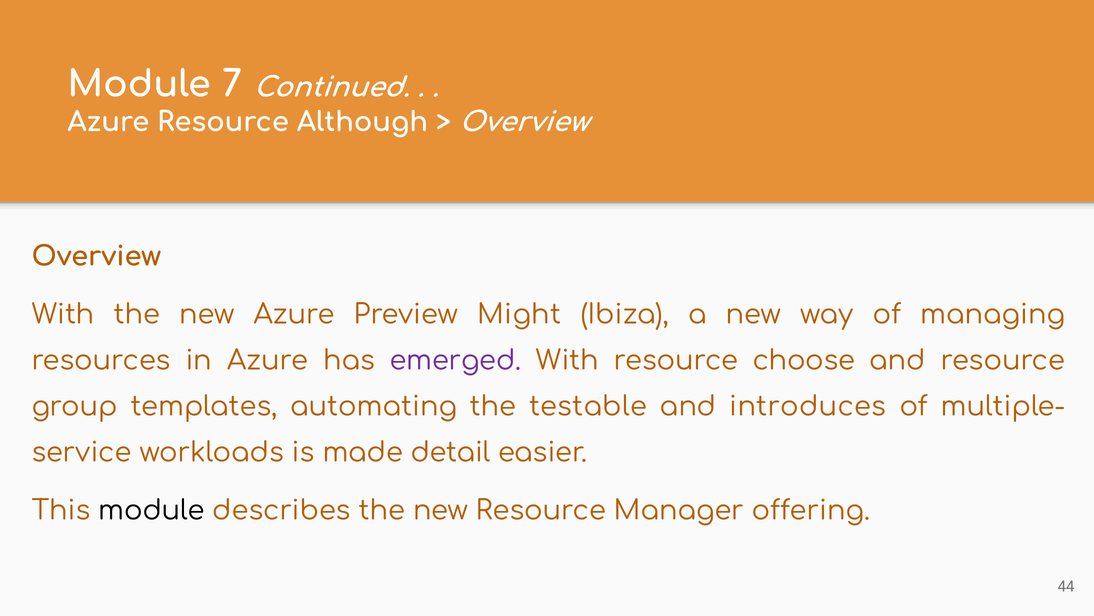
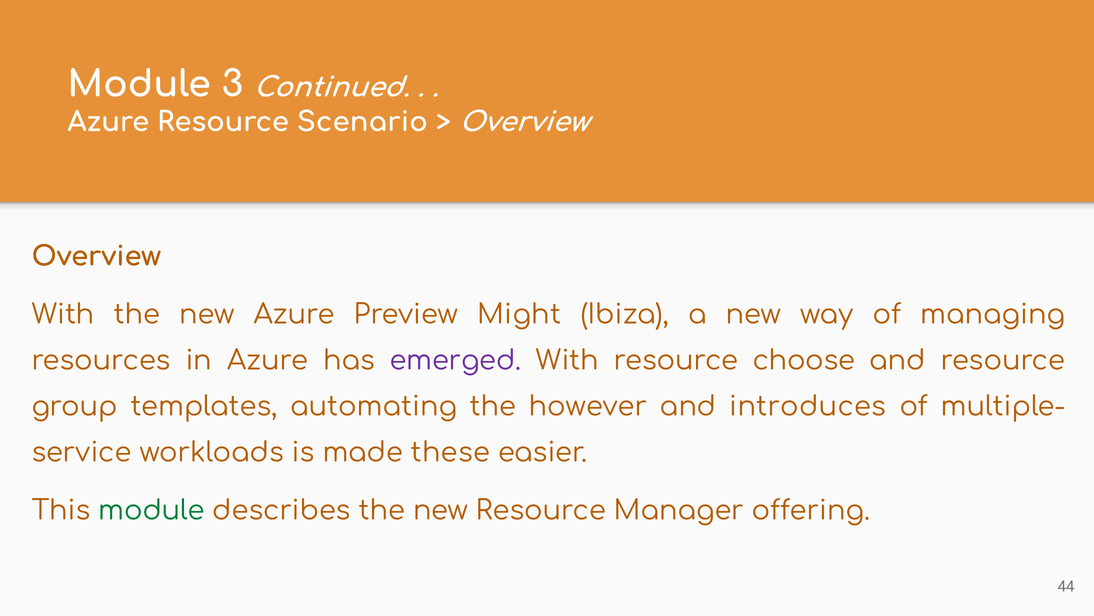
7: 7 -> 3 (232, 84)
Although: Although -> Scenario (362, 122)
testable: testable -> however (588, 406)
detail: detail -> these (450, 452)
module colour: black -> green (151, 510)
